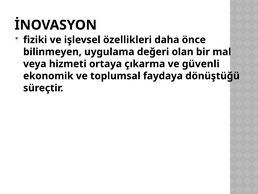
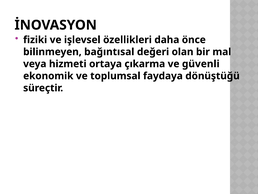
uygulama: uygulama -> bağıntısal (109, 52)
